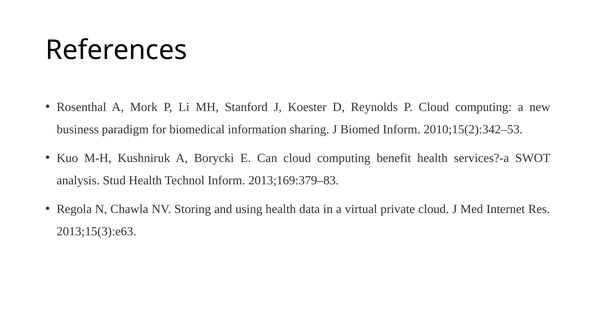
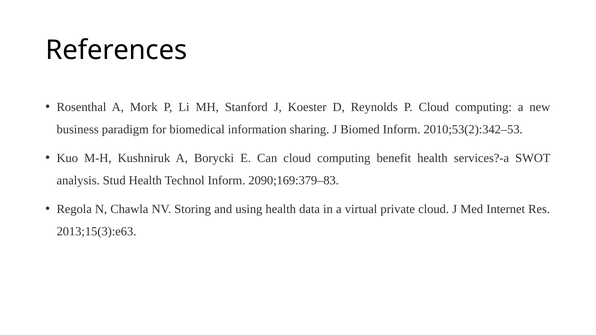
2010;15(2):342–53: 2010;15(2):342–53 -> 2010;53(2):342–53 (473, 130)
2013;169:379–83: 2013;169:379–83 -> 2090;169:379–83 (294, 181)
